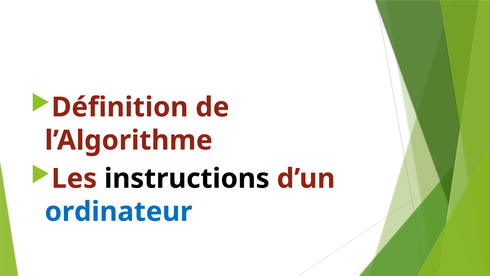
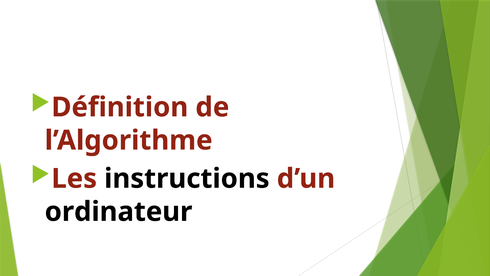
ordinateur colour: blue -> black (119, 211)
